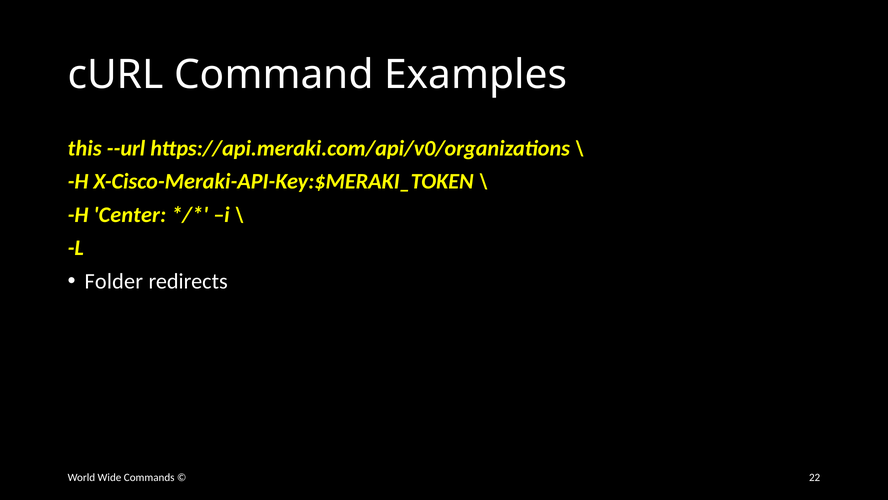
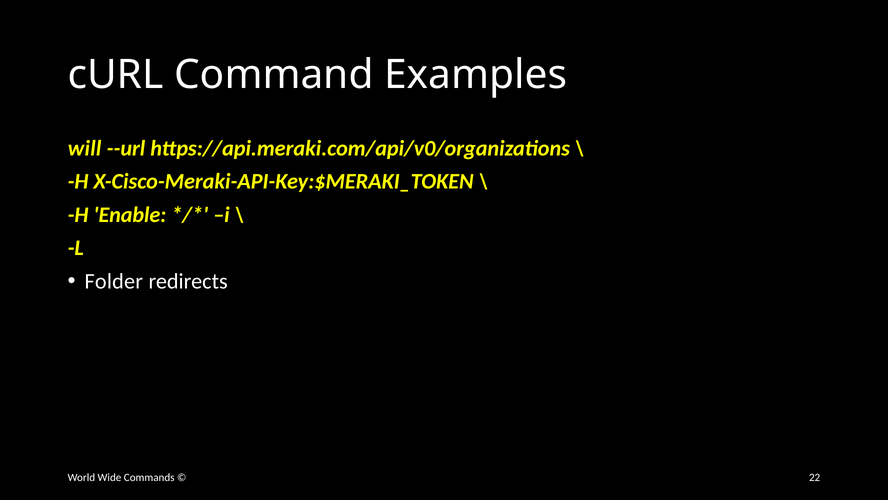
this: this -> will (85, 148)
Center: Center -> Enable (130, 215)
